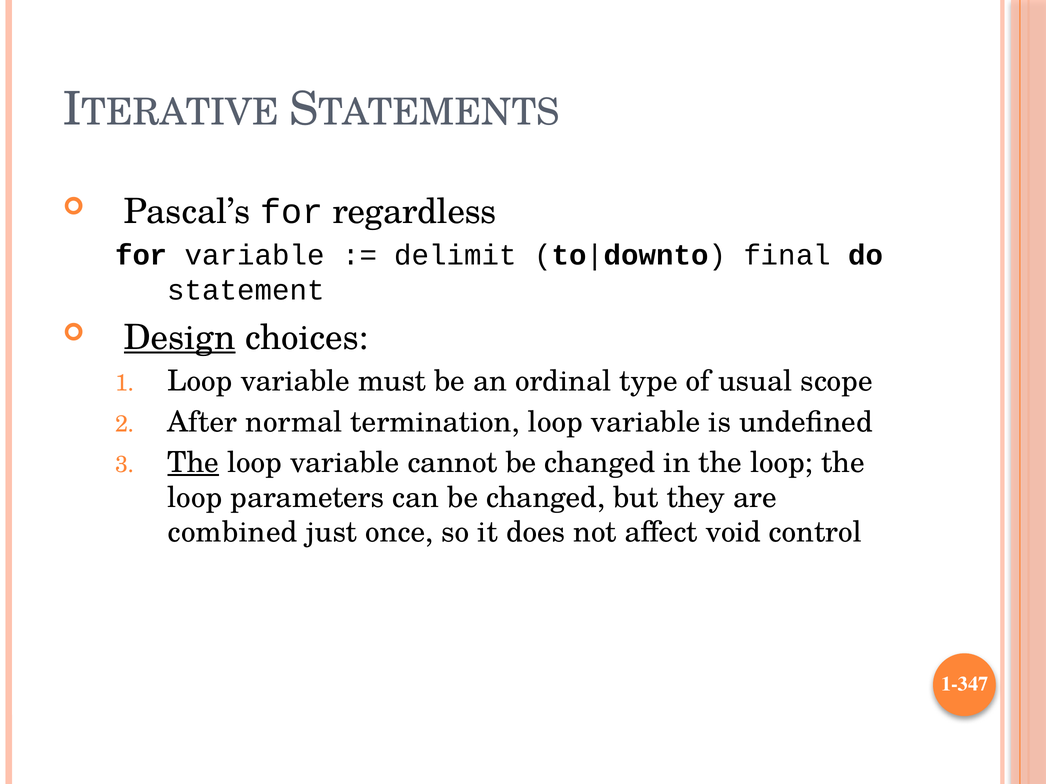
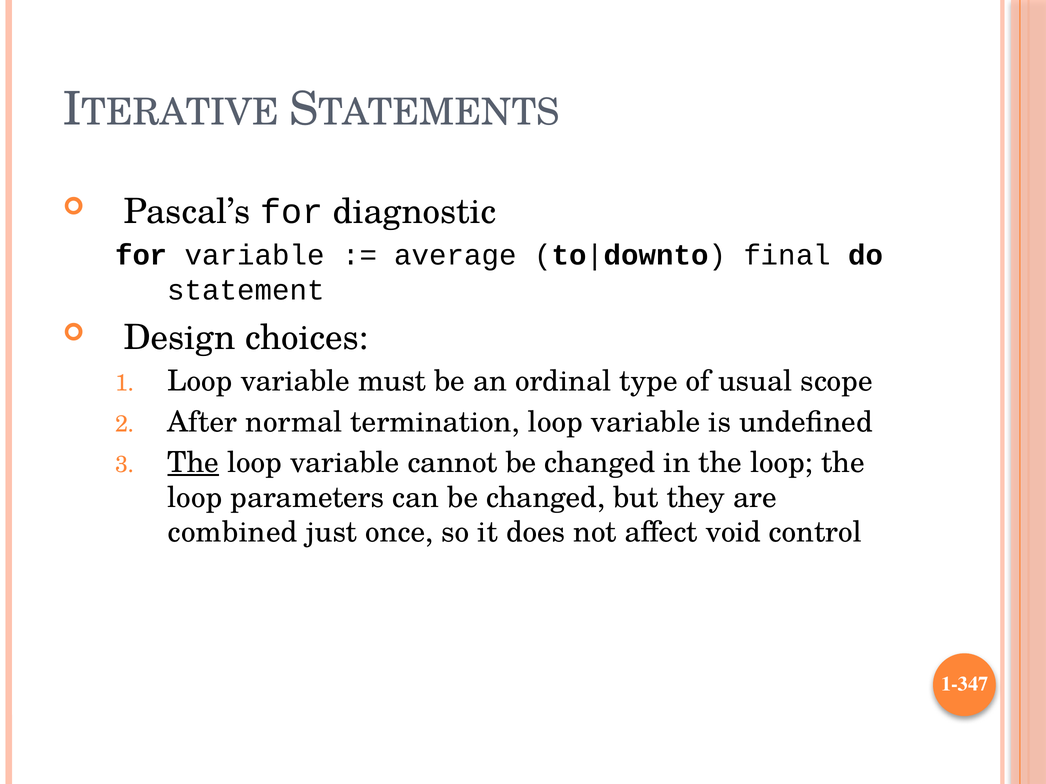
regardless: regardless -> diagnostic (414, 212)
delimit: delimit -> average (456, 255)
Design underline: present -> none (180, 338)
